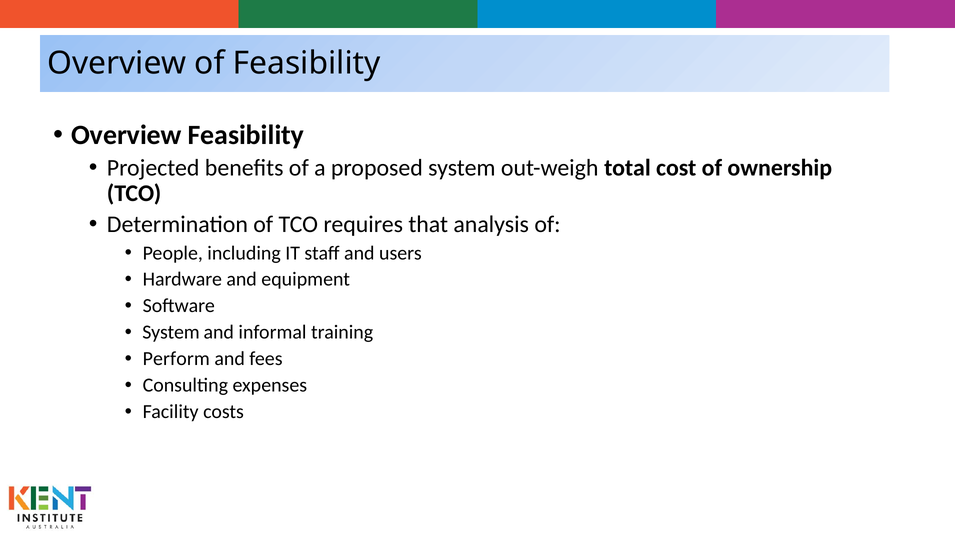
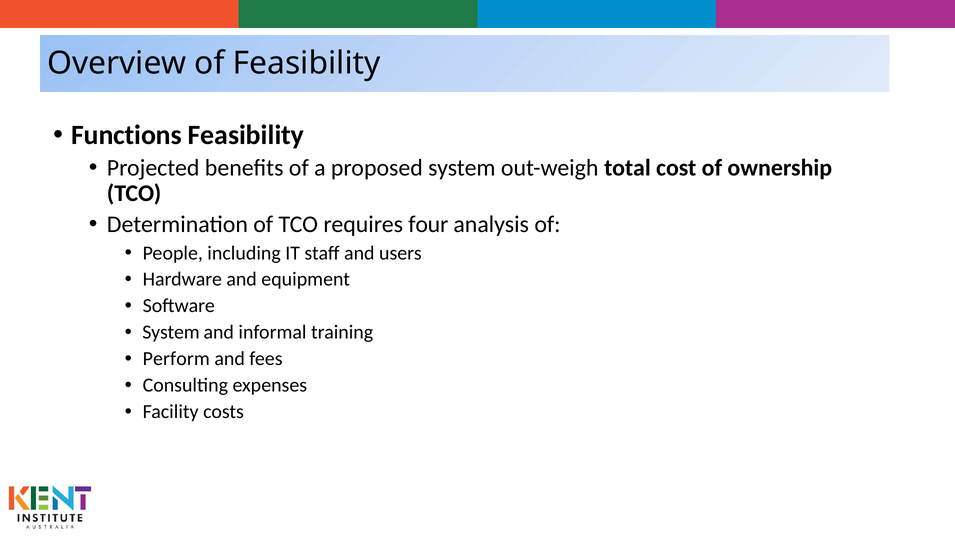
Overview: Overview -> Functions (126, 135)
that: that -> four (428, 224)
